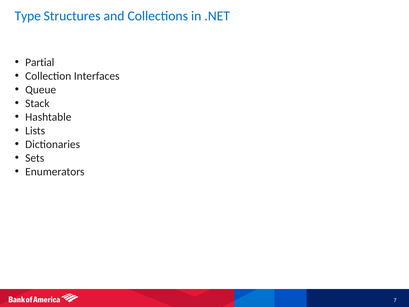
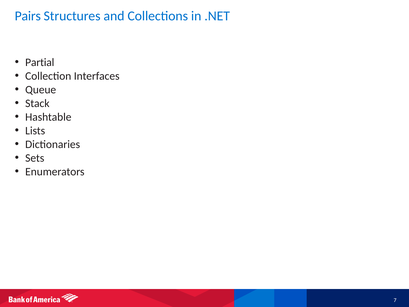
Type: Type -> Pairs (28, 16)
